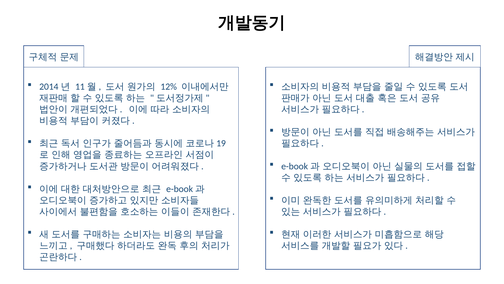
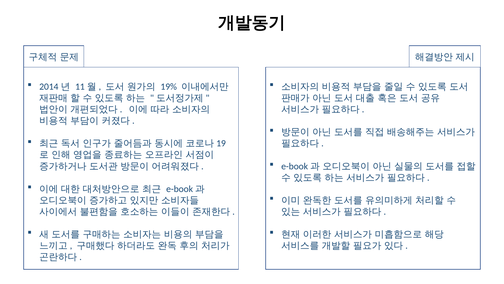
12%: 12% -> 19% (169, 87)
